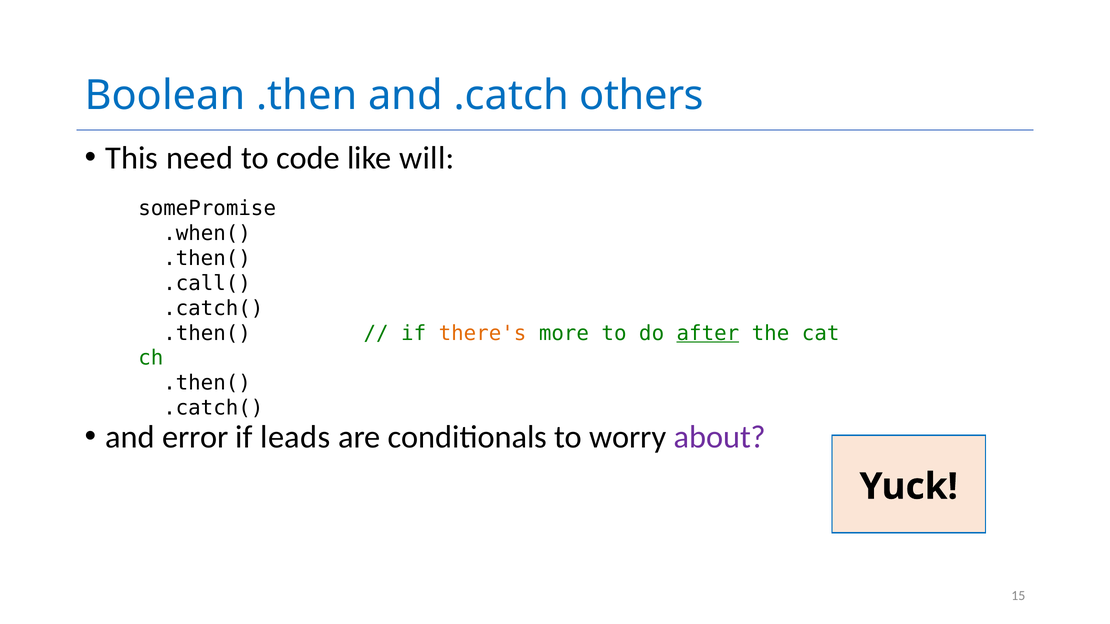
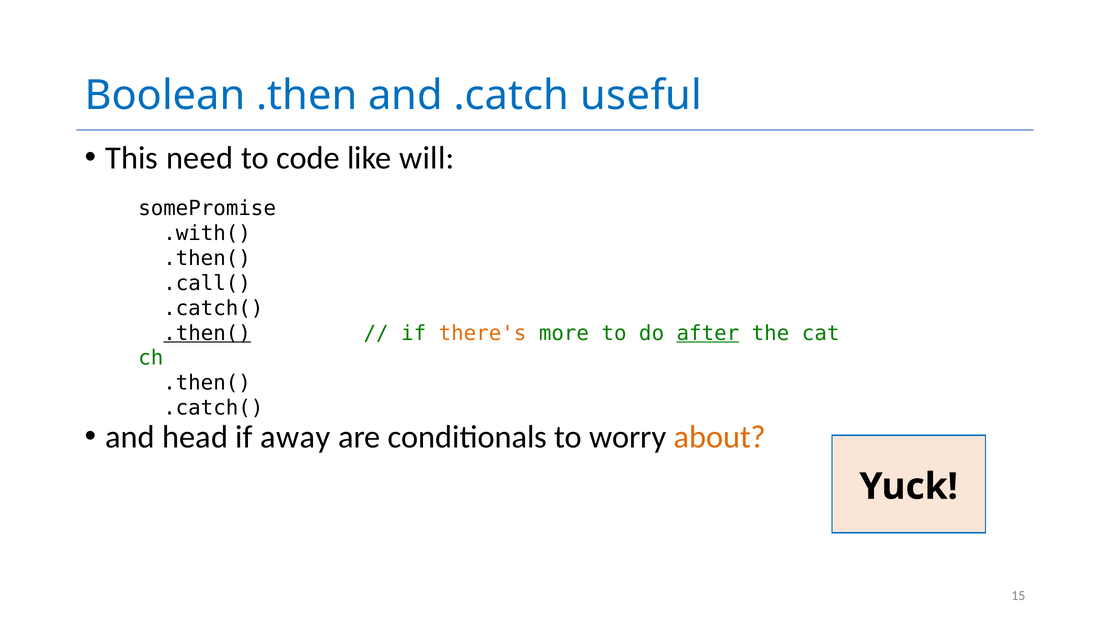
others: others -> useful (641, 95)
.when(: .when( -> .with( (207, 233)
.then( underline: none -> present (207, 333)
error: error -> head (195, 437)
leads: leads -> away (295, 437)
about colour: purple -> orange (720, 437)
